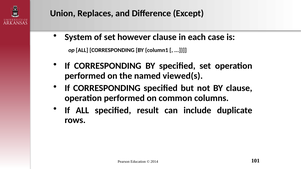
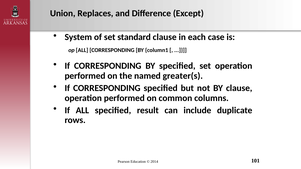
however: however -> standard (134, 37)
viewed(s: viewed(s -> greater(s (183, 76)
